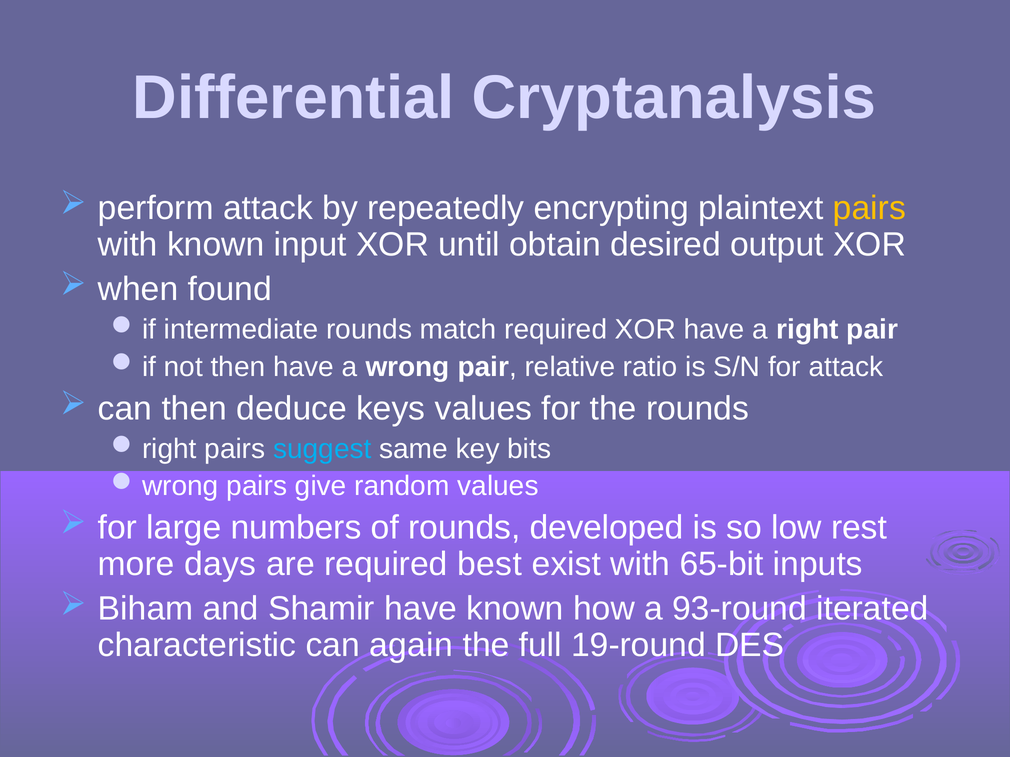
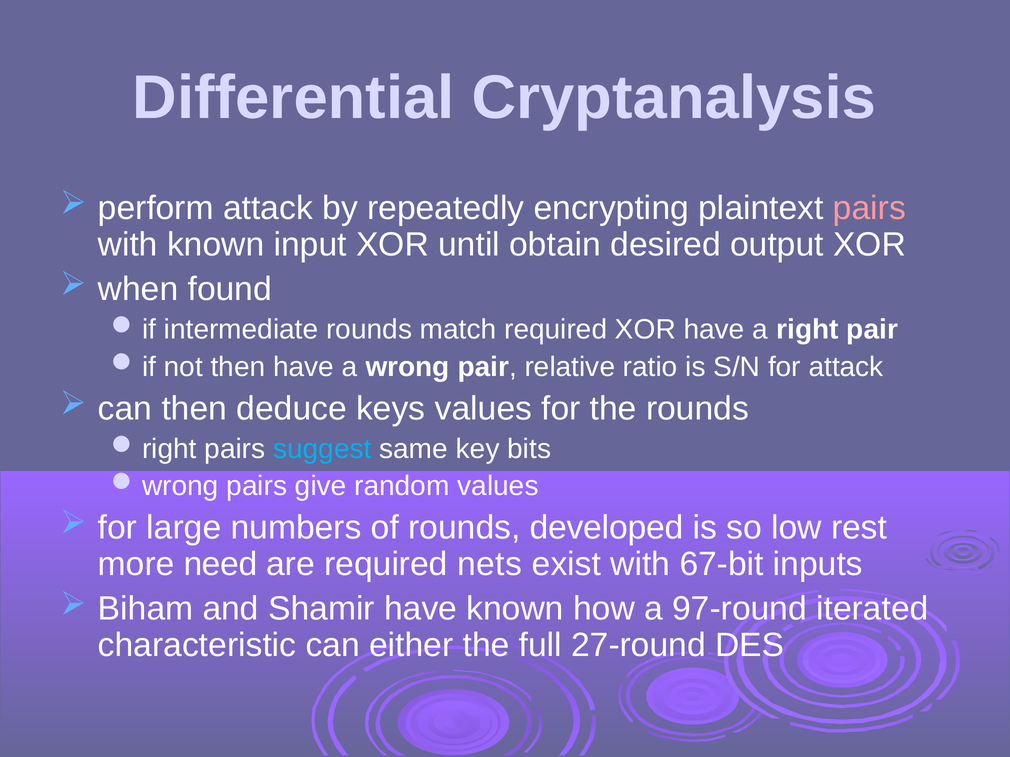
pairs colour: yellow -> pink (869, 208)
days: days -> need (221, 565)
best: best -> nets (490, 565)
65-bit: 65-bit -> 67-bit (722, 565)
93-round: 93-round -> 97-round (740, 609)
again: again -> either (411, 646)
19-round: 19-round -> 27-round (638, 646)
